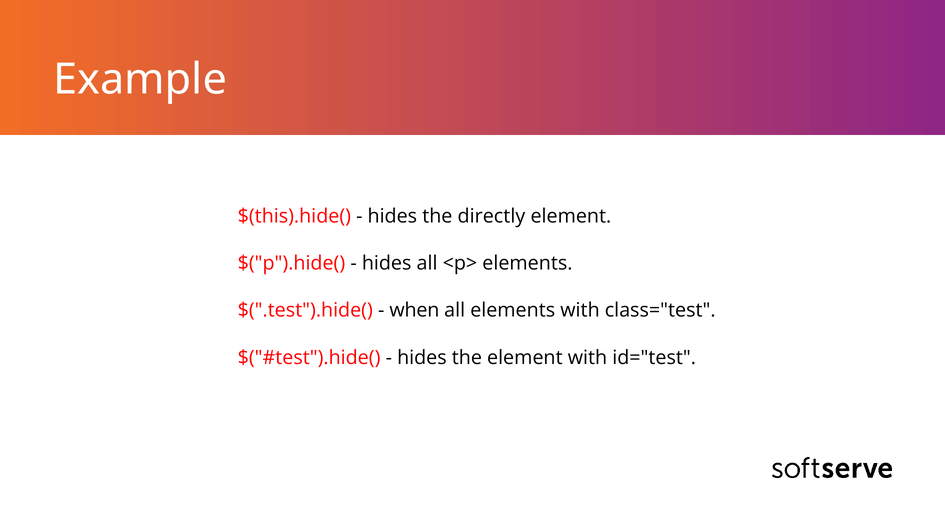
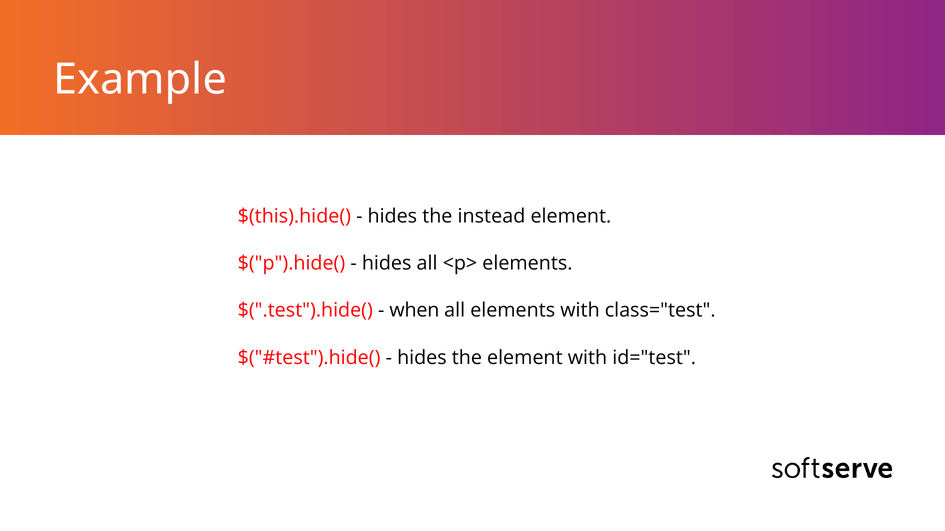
directly: directly -> instead (491, 216)
